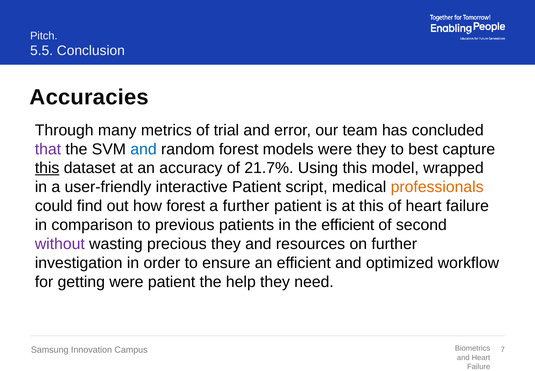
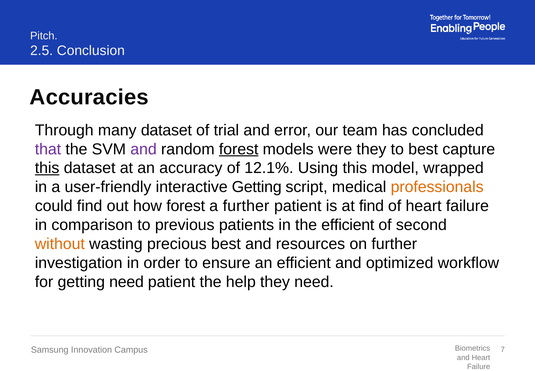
5.5: 5.5 -> 2.5 (42, 51)
many metrics: metrics -> dataset (166, 130)
and colour: blue -> purple (144, 149)
forest underline: none -> present (239, 149)
21.7%: 21.7% -> 12.1% (269, 168)
interactive Patient: Patient -> Getting (257, 187)
at this: this -> find (372, 206)
without colour: purple -> orange (60, 244)
precious they: they -> best (226, 244)
getting were: were -> need (127, 281)
